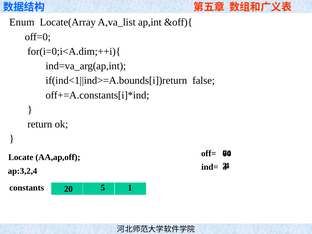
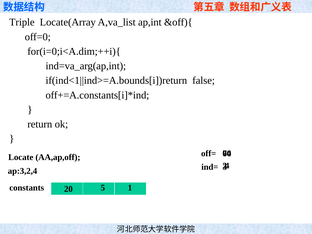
Enum: Enum -> Triple (22, 22)
